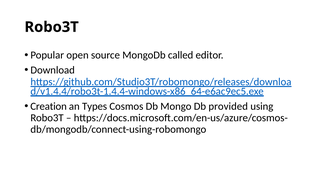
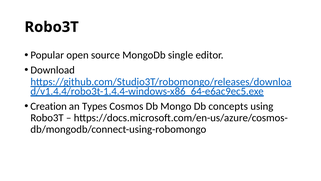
called: called -> single (181, 55)
provided: provided -> concepts (228, 106)
